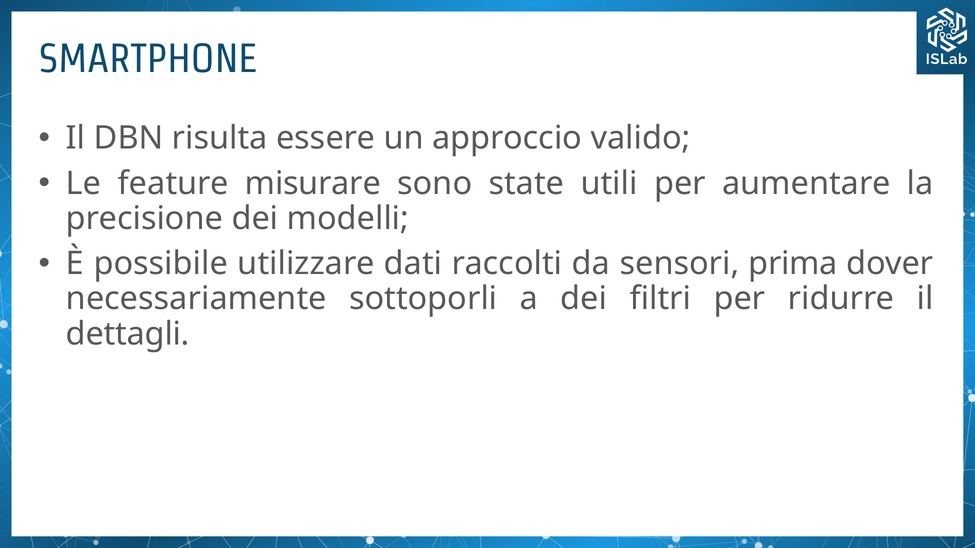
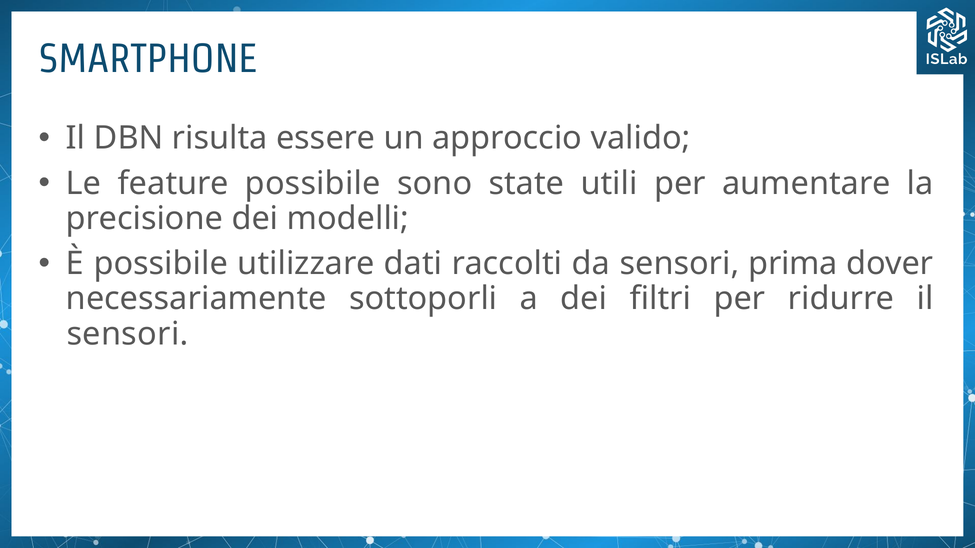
feature misurare: misurare -> possibile (313, 183)
dettagli: dettagli -> sensori (128, 334)
